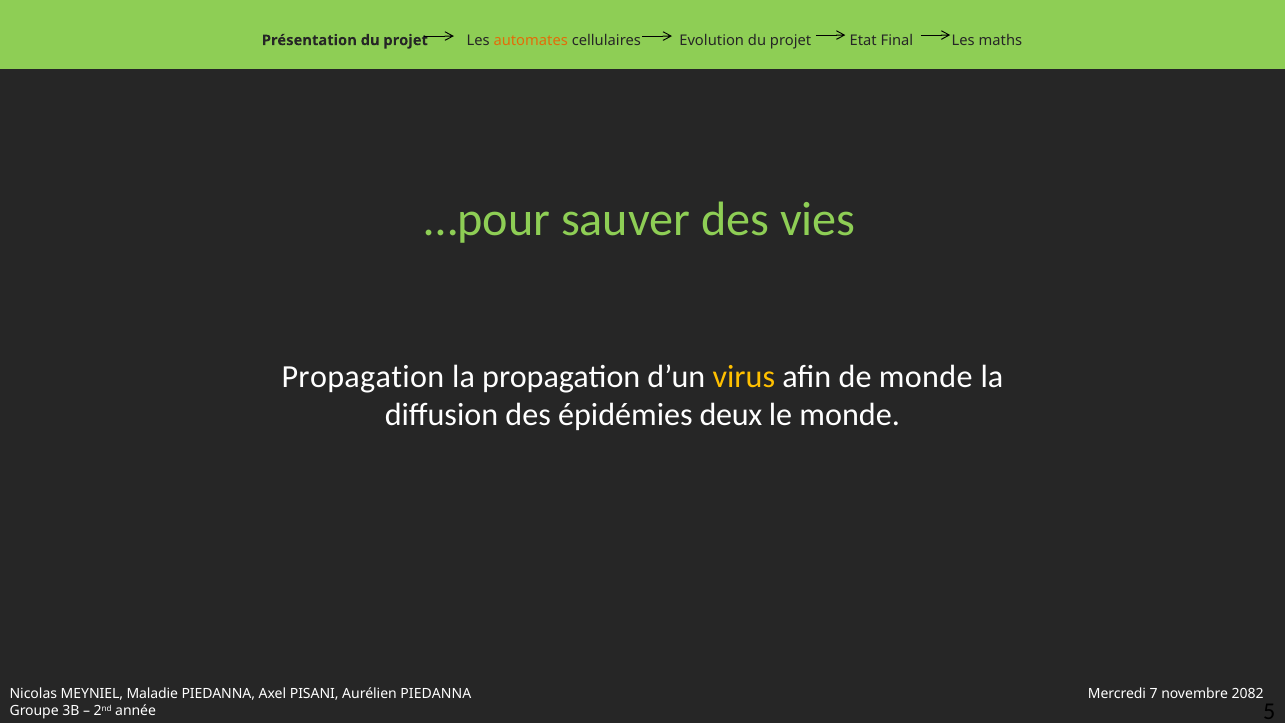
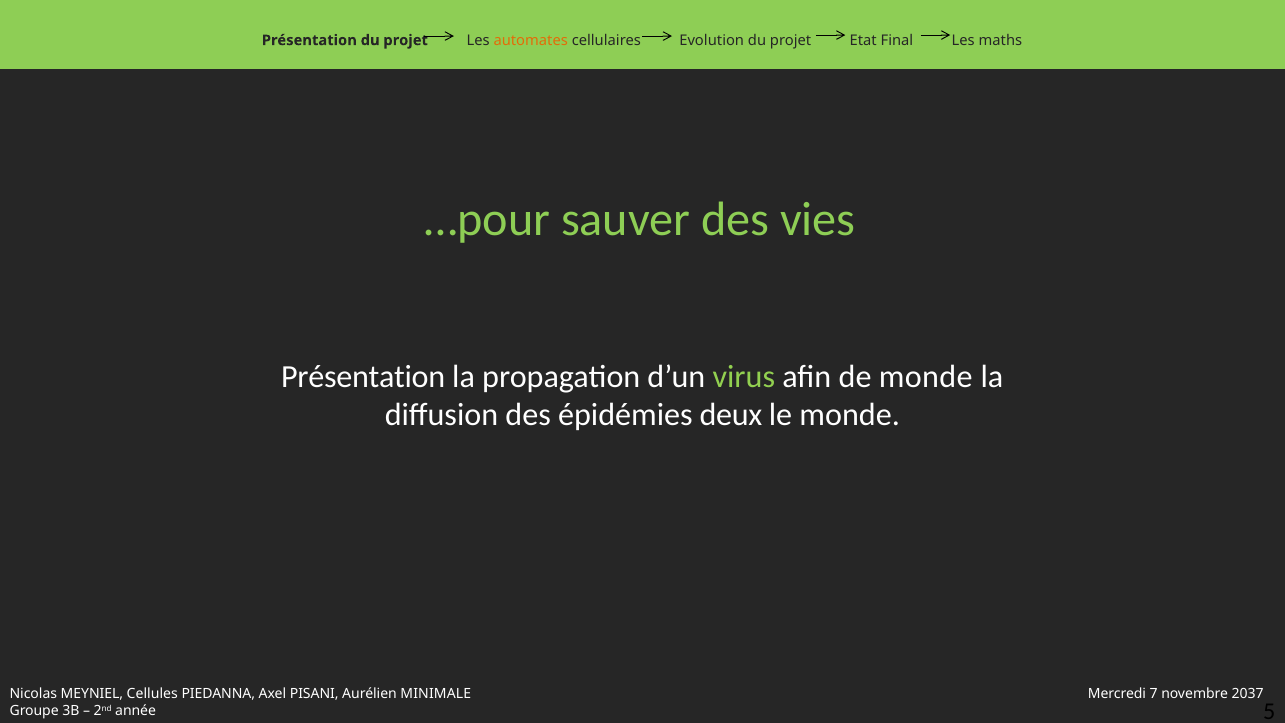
Propagation: Propagation -> Présentation (363, 376)
virus colour: yellow -> light green (744, 376)
Maladie: Maladie -> Cellules (152, 694)
Aurélien PIEDANNA: PIEDANNA -> MINIMALE (436, 694)
2082: 2082 -> 2037 (1248, 694)
